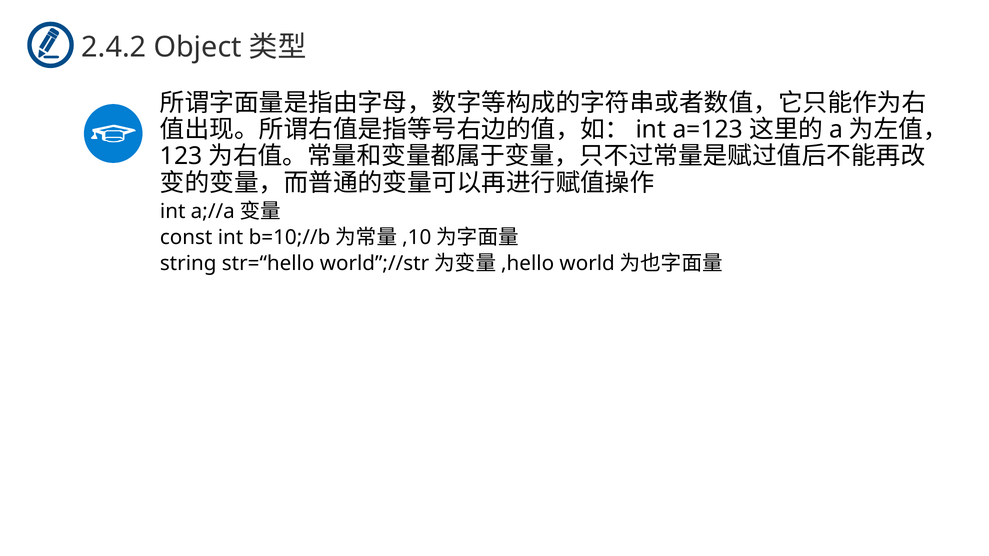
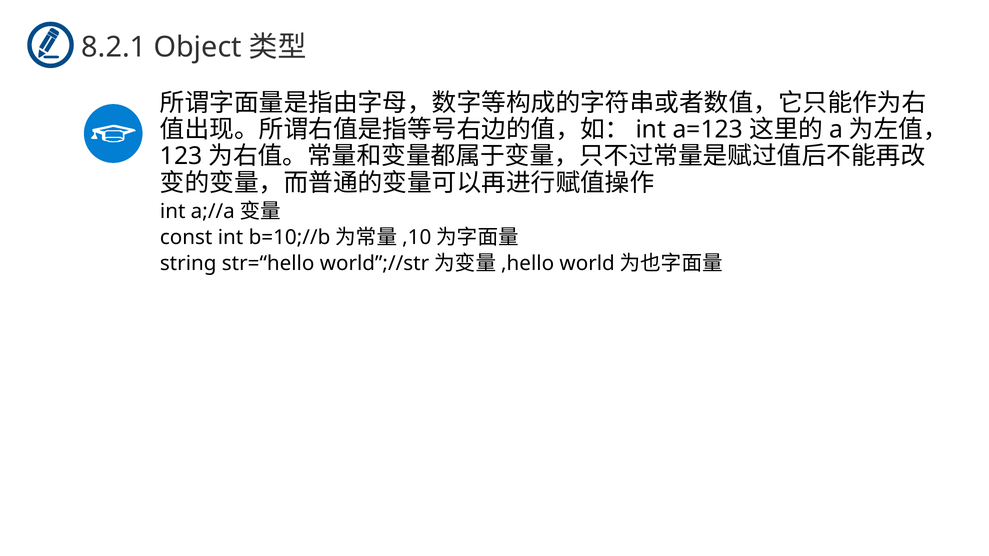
2.4.2: 2.4.2 -> 8.2.1 (114, 47)
